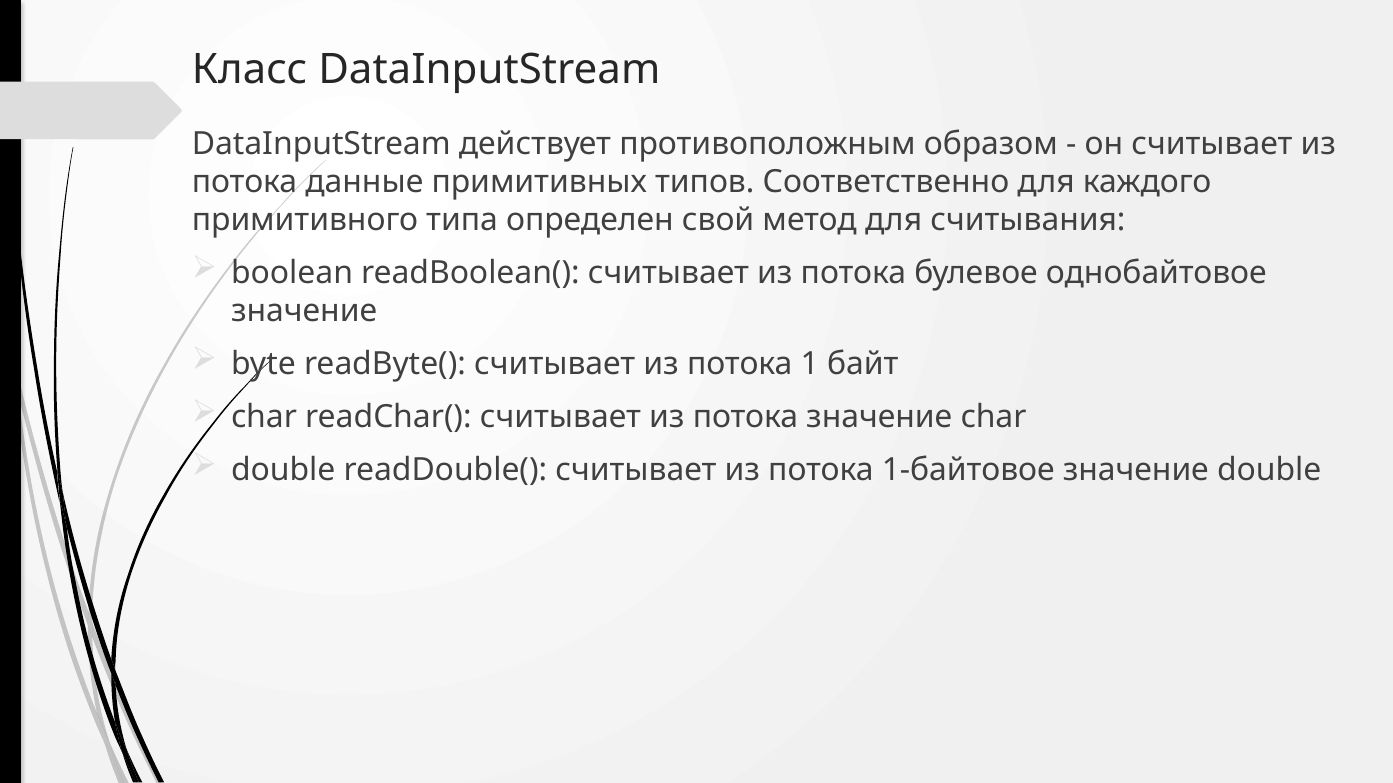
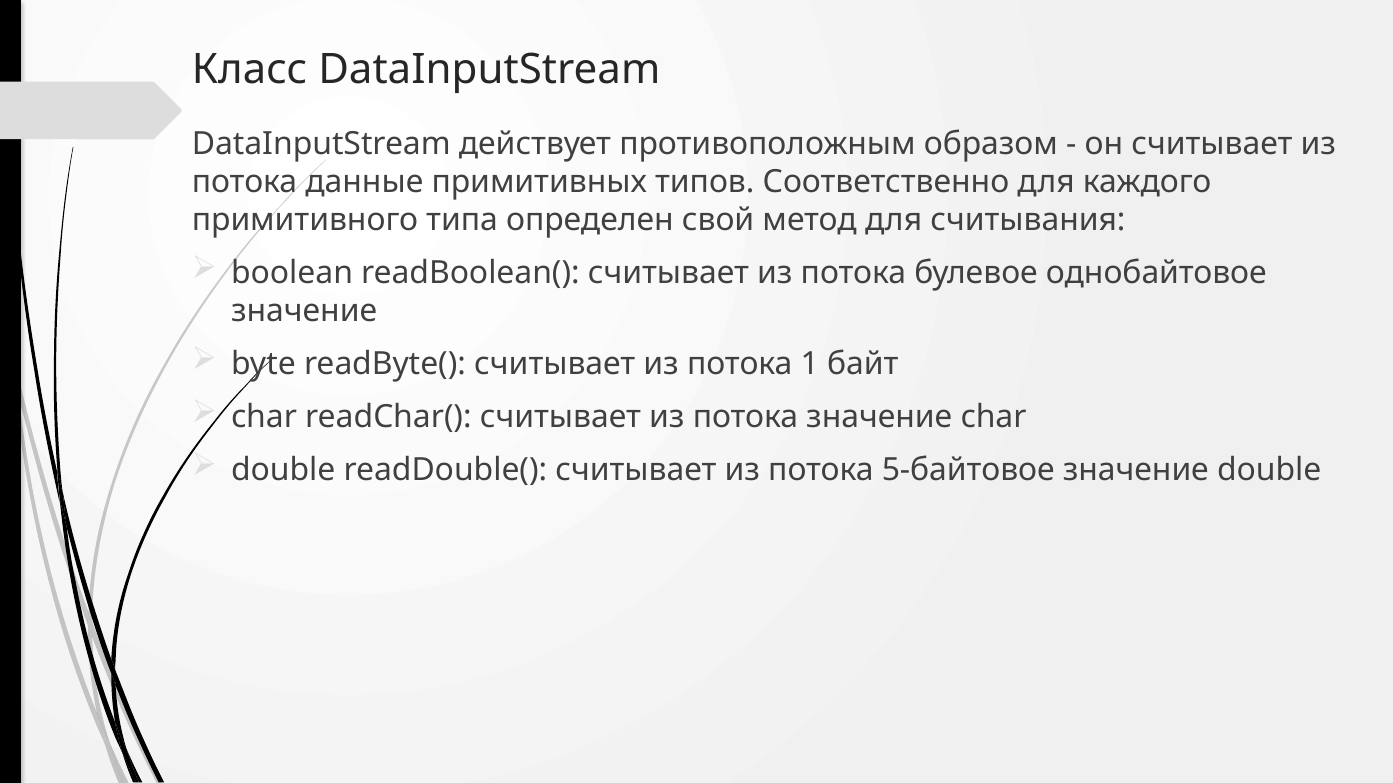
1-байтовое: 1-байтовое -> 5-байтовое (968, 470)
